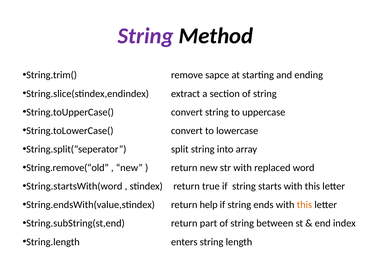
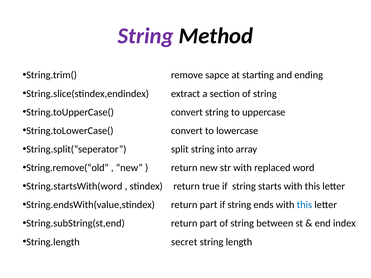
String.endsWith(value,stindex return help: help -> part (209, 205)
this colour: orange -> blue (304, 205)
enters: enters -> secret (184, 242)
